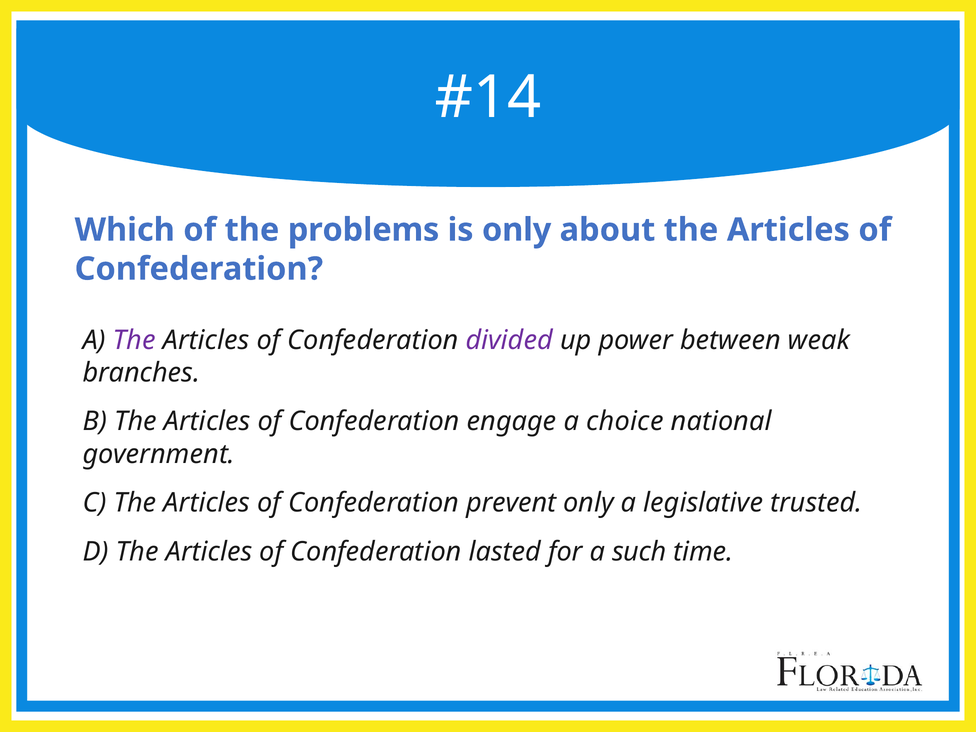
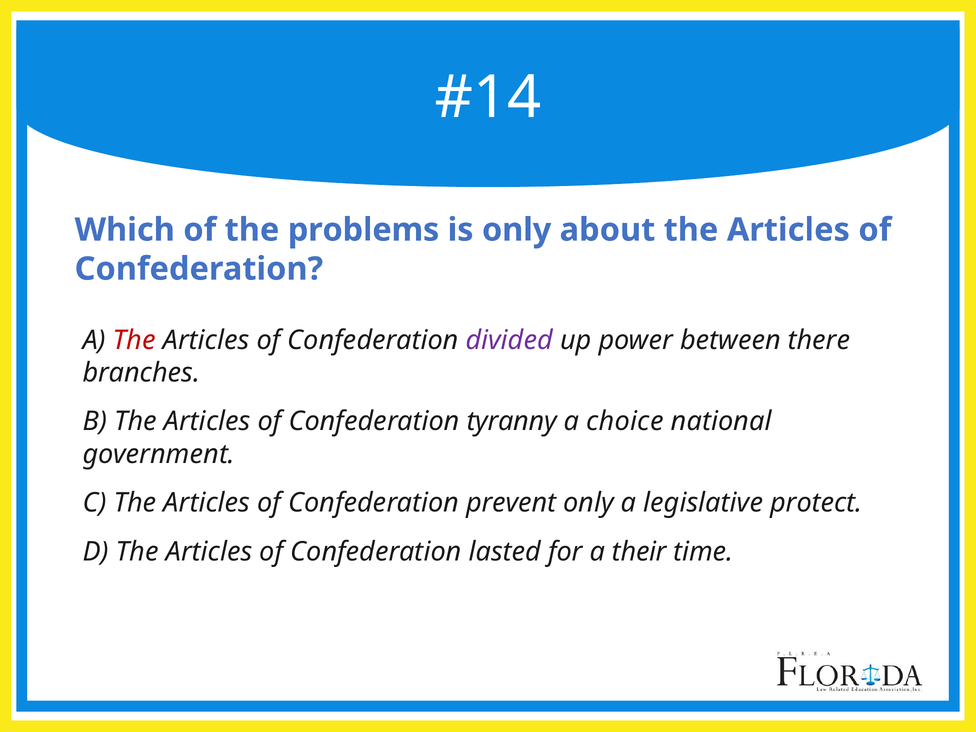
The colour: purple -> red (134, 340)
weak: weak -> there (819, 340)
engage: engage -> tyranny (512, 422)
trusted: trusted -> protect (816, 503)
such: such -> their (639, 552)
